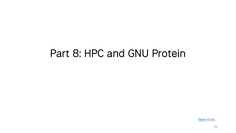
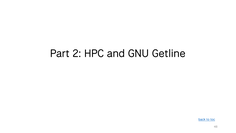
8: 8 -> 2 (77, 53)
Protein: Protein -> Getline (169, 53)
